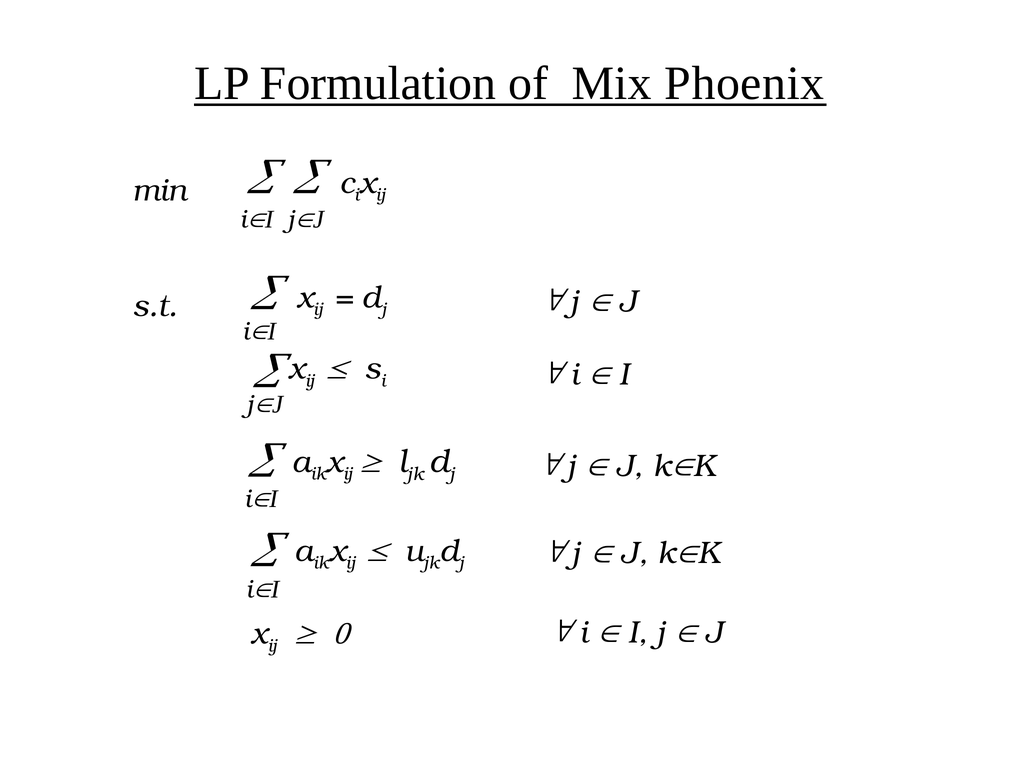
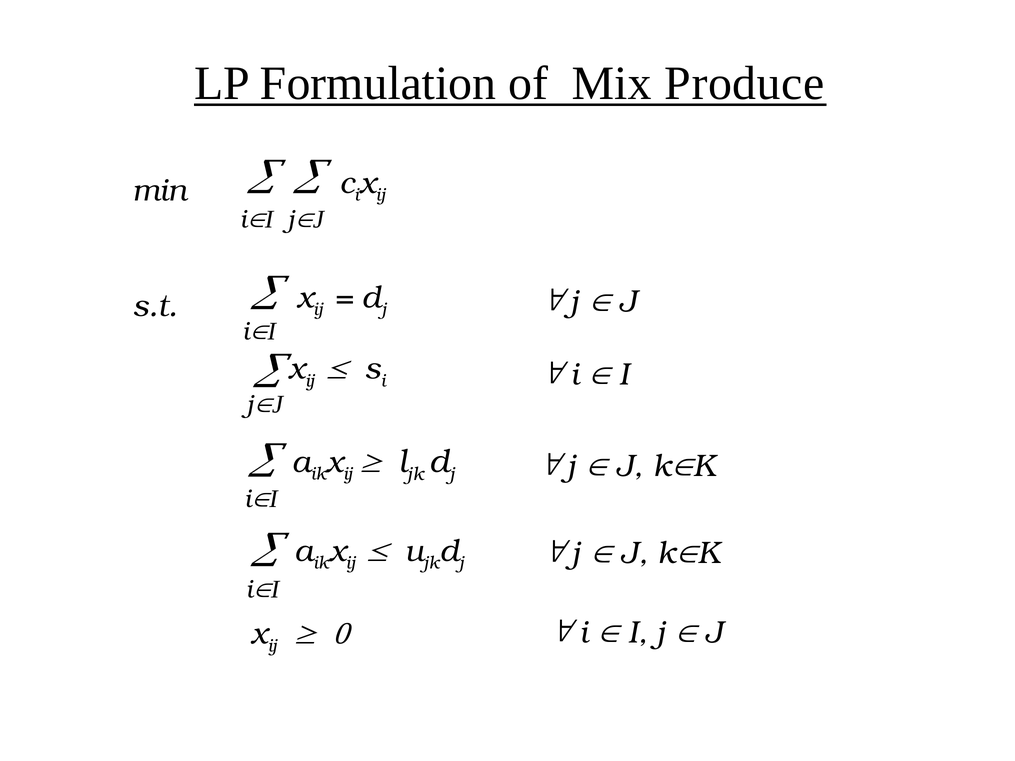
Phoenix: Phoenix -> Produce (744, 84)
